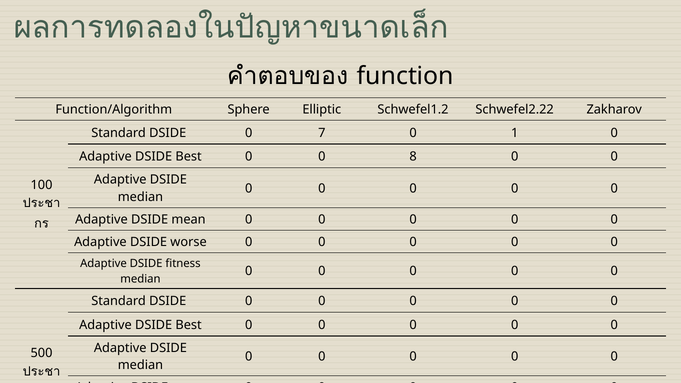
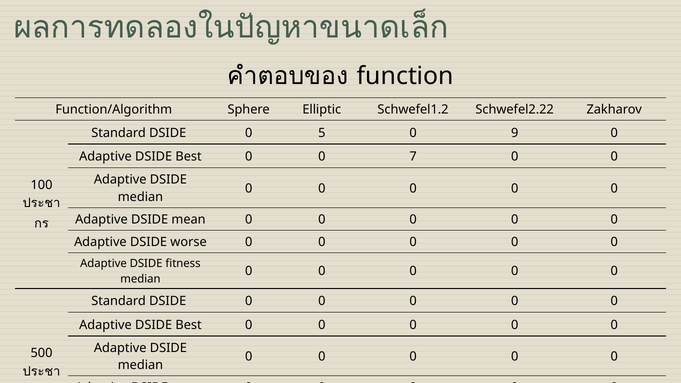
7: 7 -> 5 (322, 133)
1: 1 -> 9 (515, 133)
8: 8 -> 7 (413, 157)
